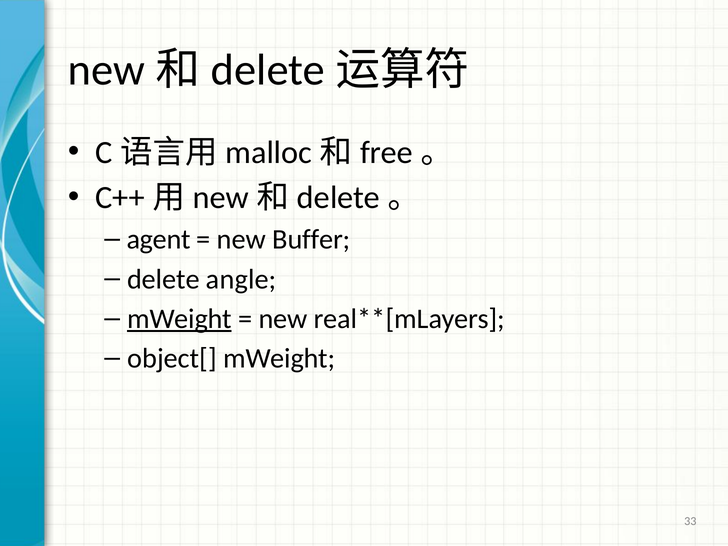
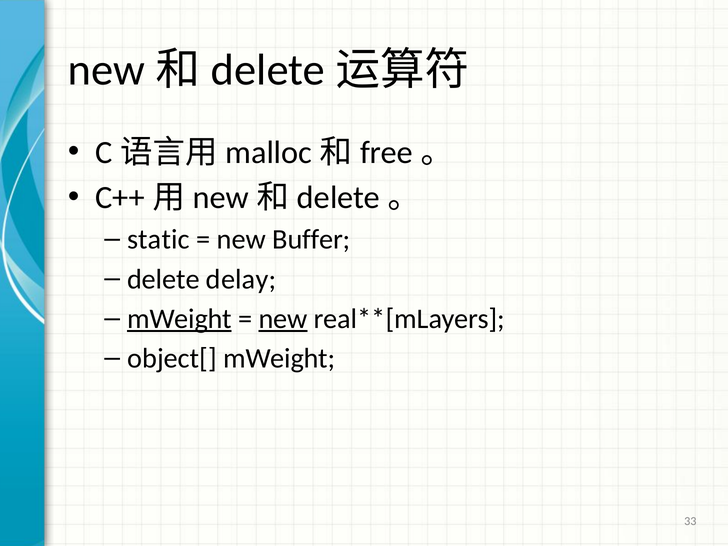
agent: agent -> static (159, 240)
angle: angle -> delay (241, 279)
new underline: none -> present (283, 319)
